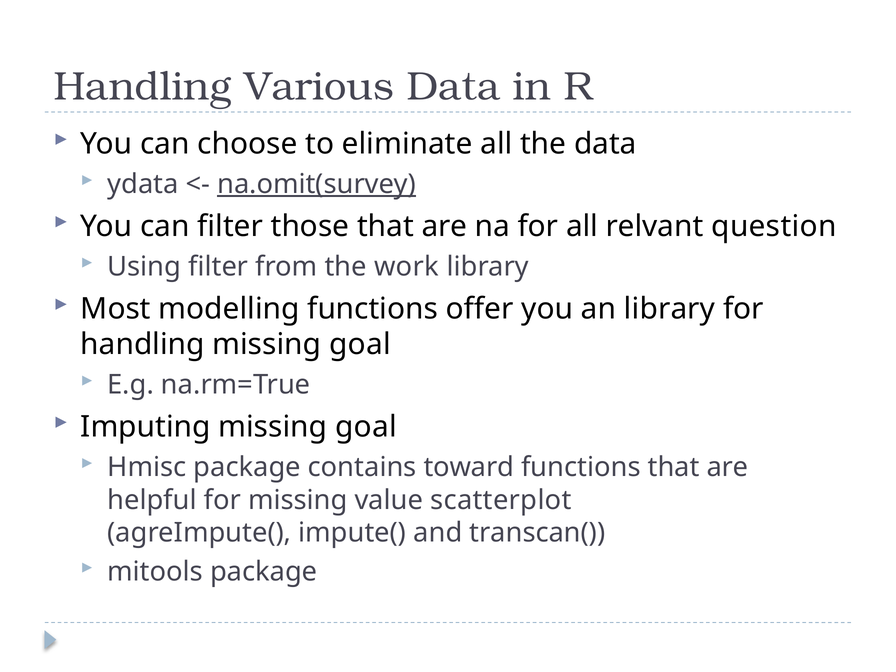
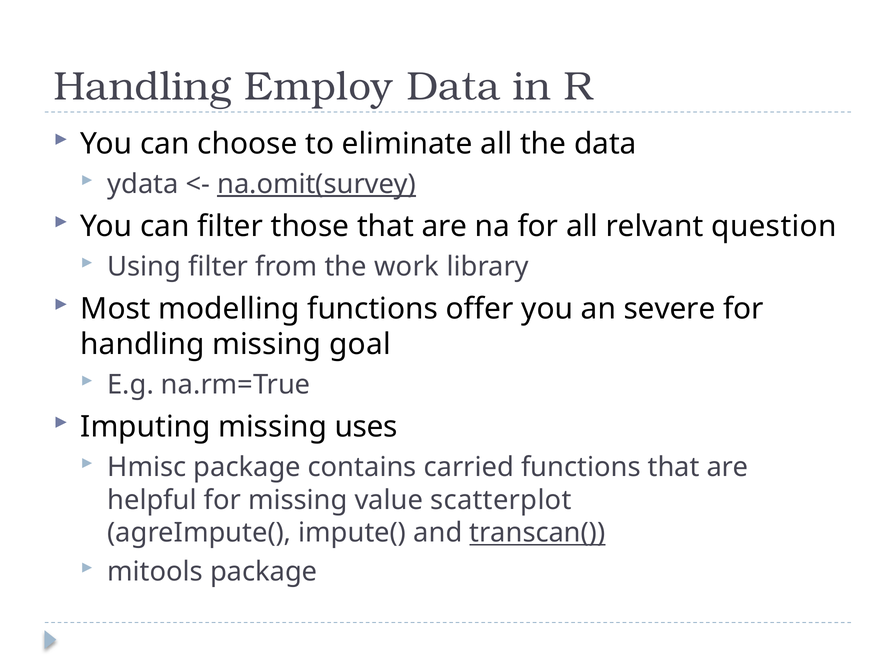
Various: Various -> Employ (319, 86)
an library: library -> severe (670, 309)
Imputing missing goal: goal -> uses (366, 427)
toward: toward -> carried (469, 467)
transcan( underline: none -> present (537, 533)
